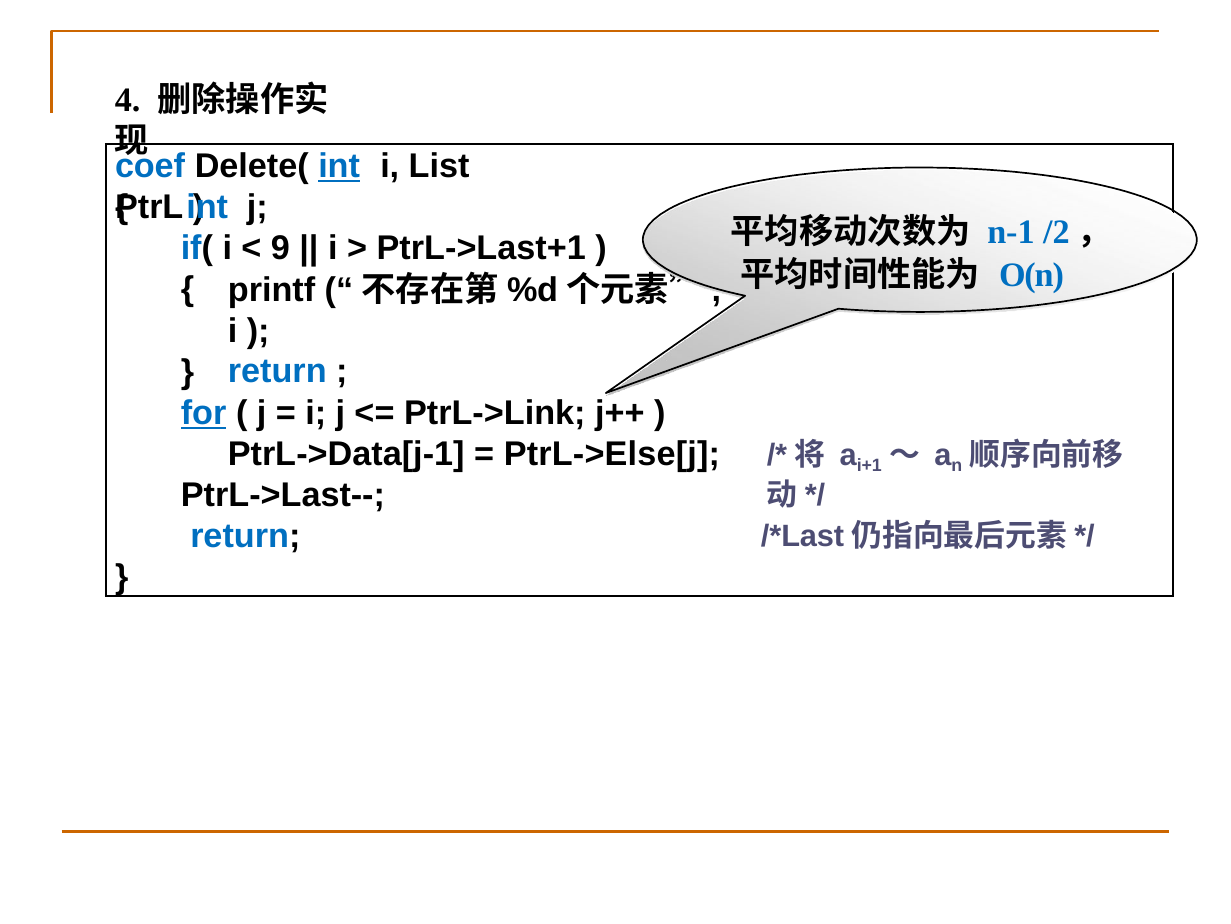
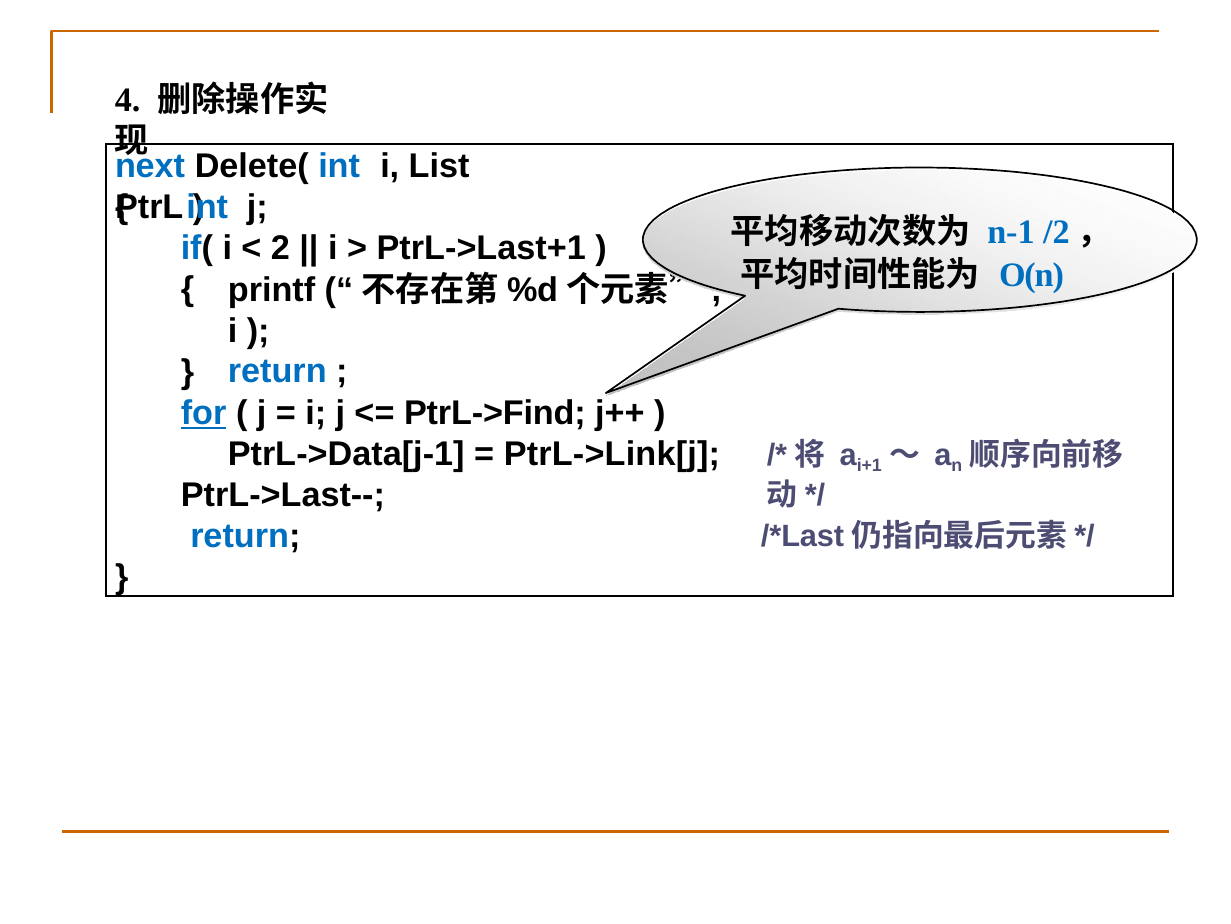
coef: coef -> next (150, 166)
int underline: present -> none (339, 166)
9: 9 -> 2 (280, 248)
PtrL->Link: PtrL->Link -> PtrL->Find (495, 412)
PtrL->Else[j: PtrL->Else[j -> PtrL->Link[j (612, 454)
